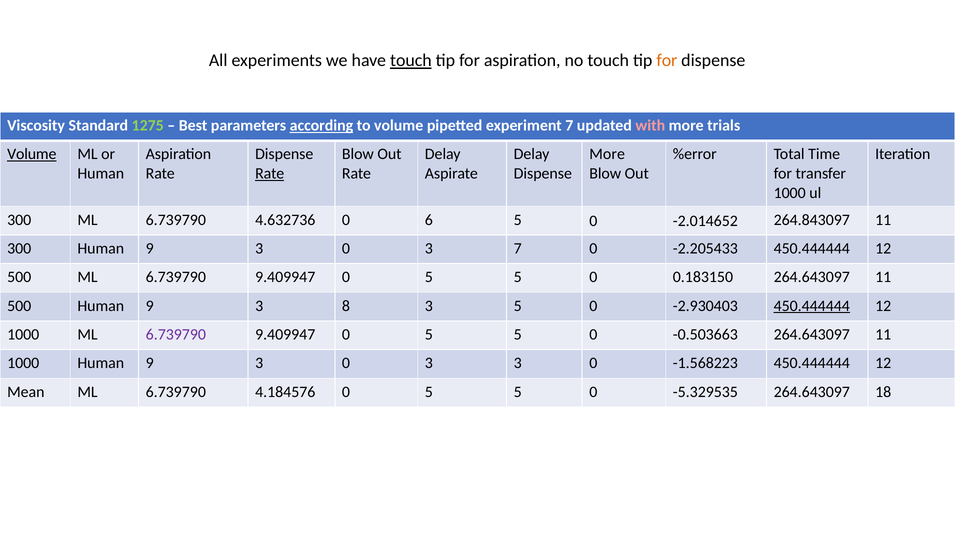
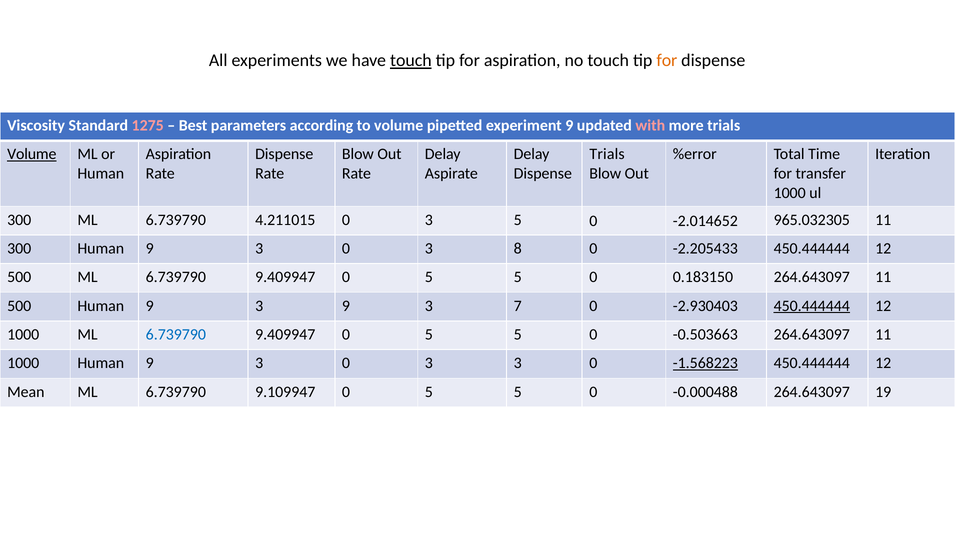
1275 colour: light green -> pink (148, 126)
according underline: present -> none (321, 126)
experiment 7: 7 -> 9 (569, 126)
More: More -> Trials (607, 154)
Rate underline: present -> none (270, 174)
4.632736: 4.632736 -> 4.211015 (285, 220)
6: 6 -> 3 (429, 220)
264.843097: 264.843097 -> 965.032305 (812, 220)
3 7: 7 -> 8 (518, 249)
3 8: 8 -> 9 (346, 306)
3 5: 5 -> 7 (518, 306)
6.739790 colour: purple -> blue (176, 335)
-1.568223 underline: none -> present (705, 363)
4.184576: 4.184576 -> 9.109947 (285, 392)
-5.329535: -5.329535 -> -0.000488 (705, 392)
18: 18 -> 19 (883, 392)
